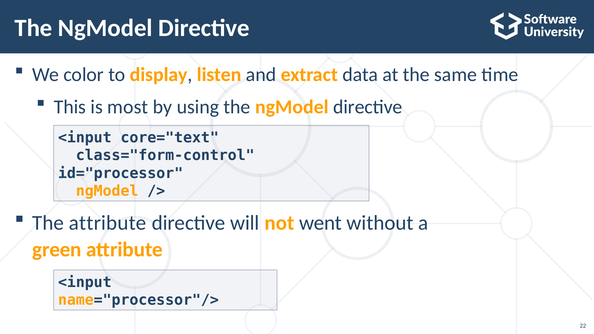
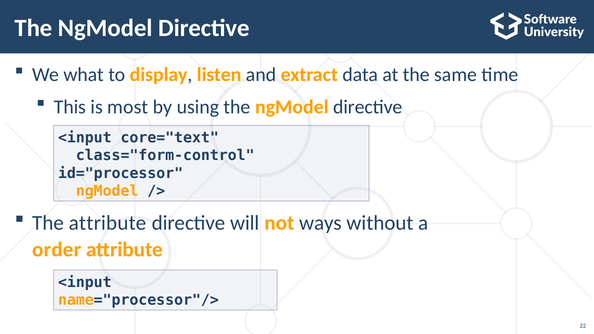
color: color -> what (84, 74)
went: went -> ways (320, 223)
green: green -> order (57, 250)
